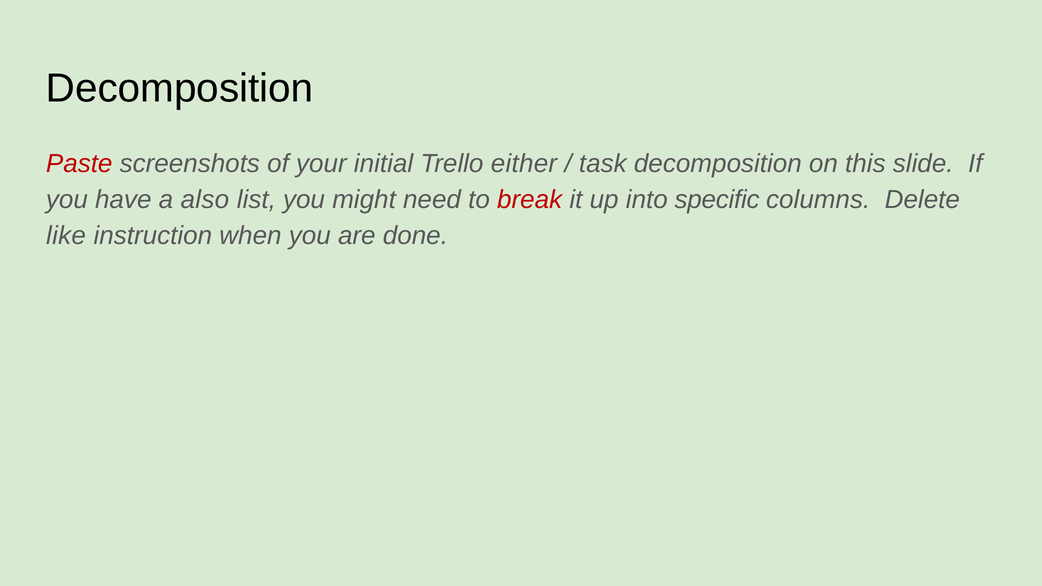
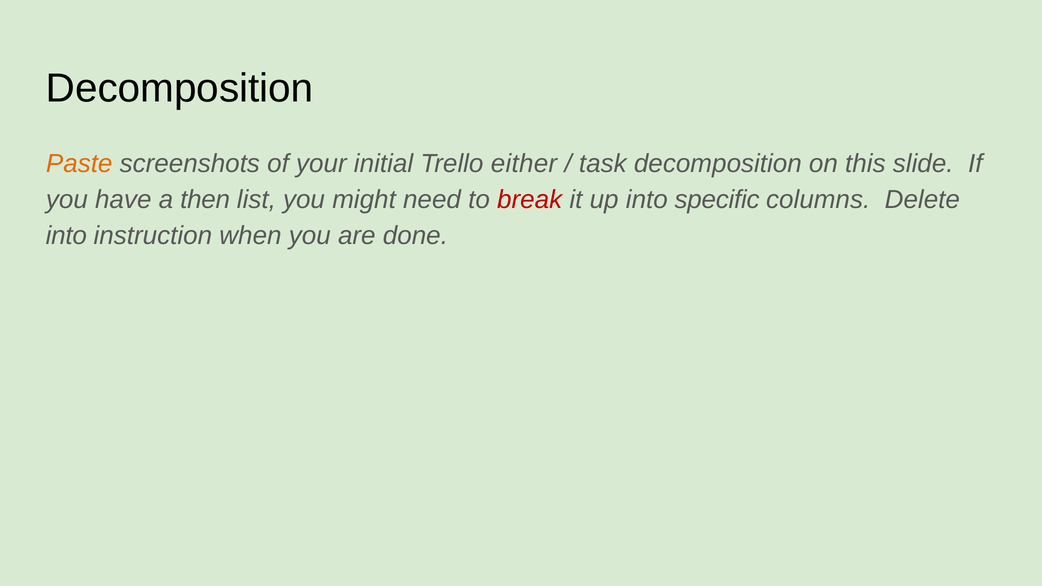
Paste colour: red -> orange (79, 164)
also: also -> then (205, 200)
like: like -> into (66, 236)
